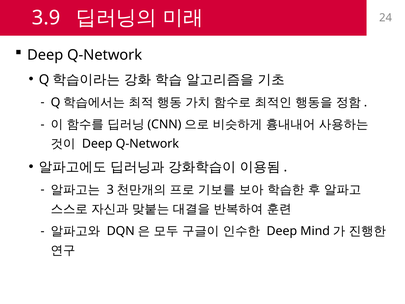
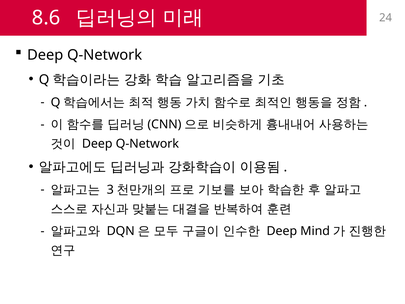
3.9: 3.9 -> 8.6 (46, 18)
